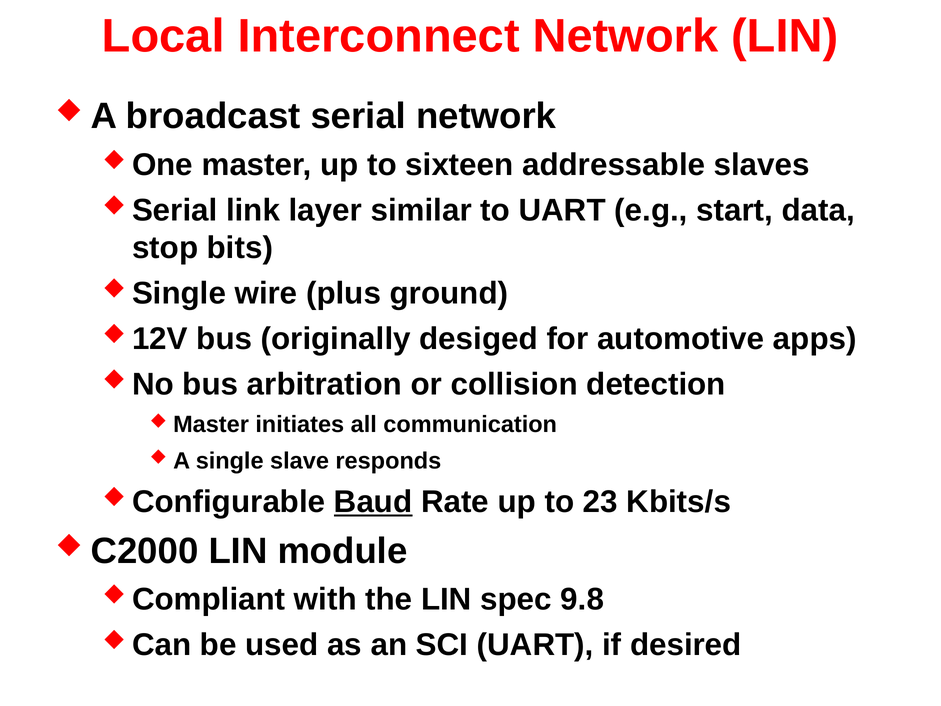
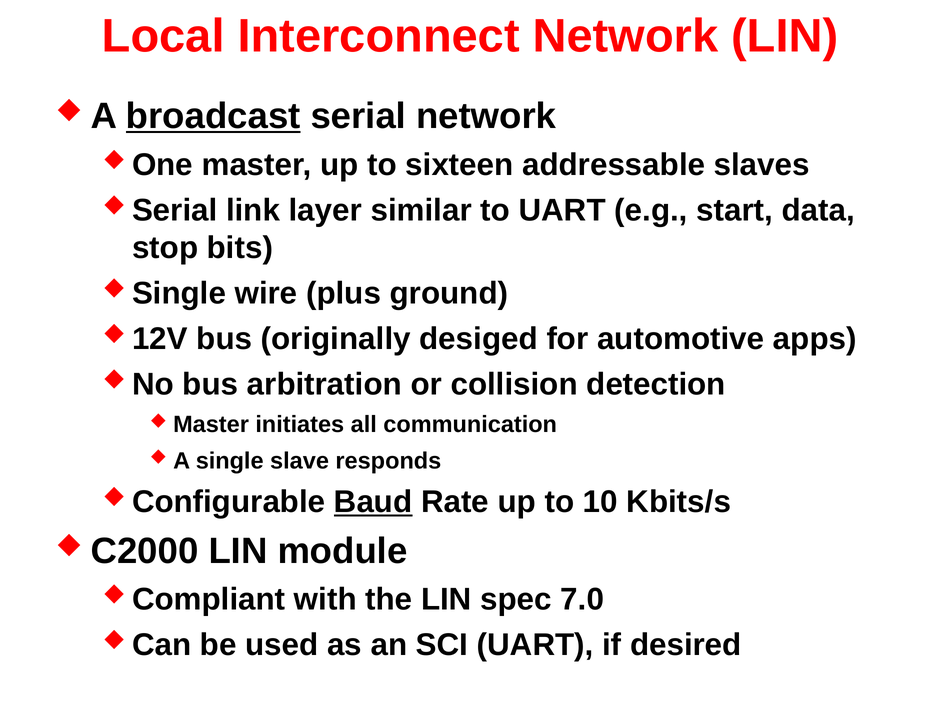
broadcast underline: none -> present (213, 116)
23: 23 -> 10 (600, 502)
9.8: 9.8 -> 7.0 (582, 599)
